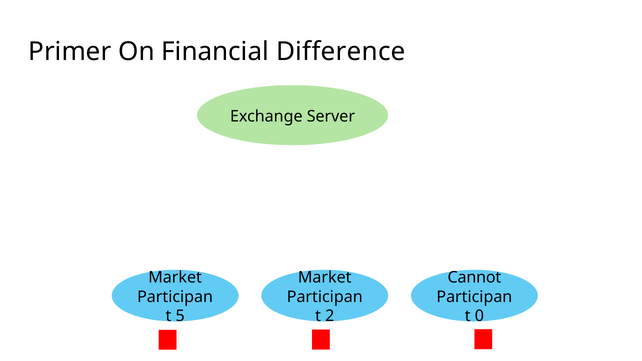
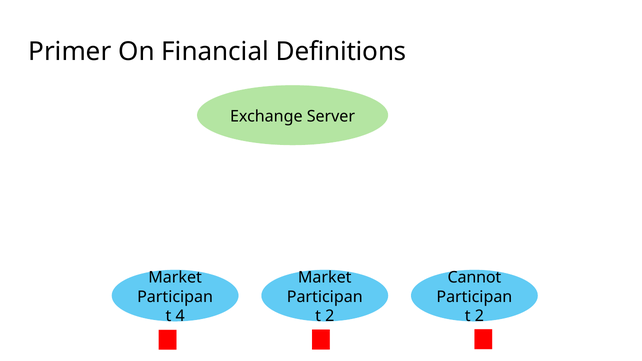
Difference: Difference -> Definitions (341, 52)
5: 5 -> 4 (180, 316)
0: 0 -> 2 (479, 316)
